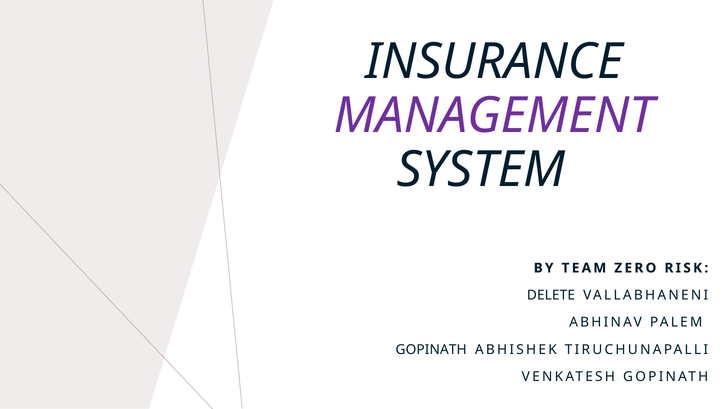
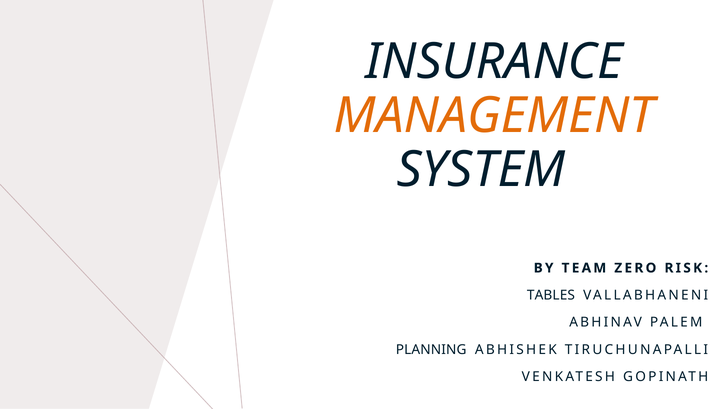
MANAGEMENT colour: purple -> orange (494, 116)
DELETE: DELETE -> TABLES (551, 296)
GOPINATH: GOPINATH -> PLANNING (431, 350)
